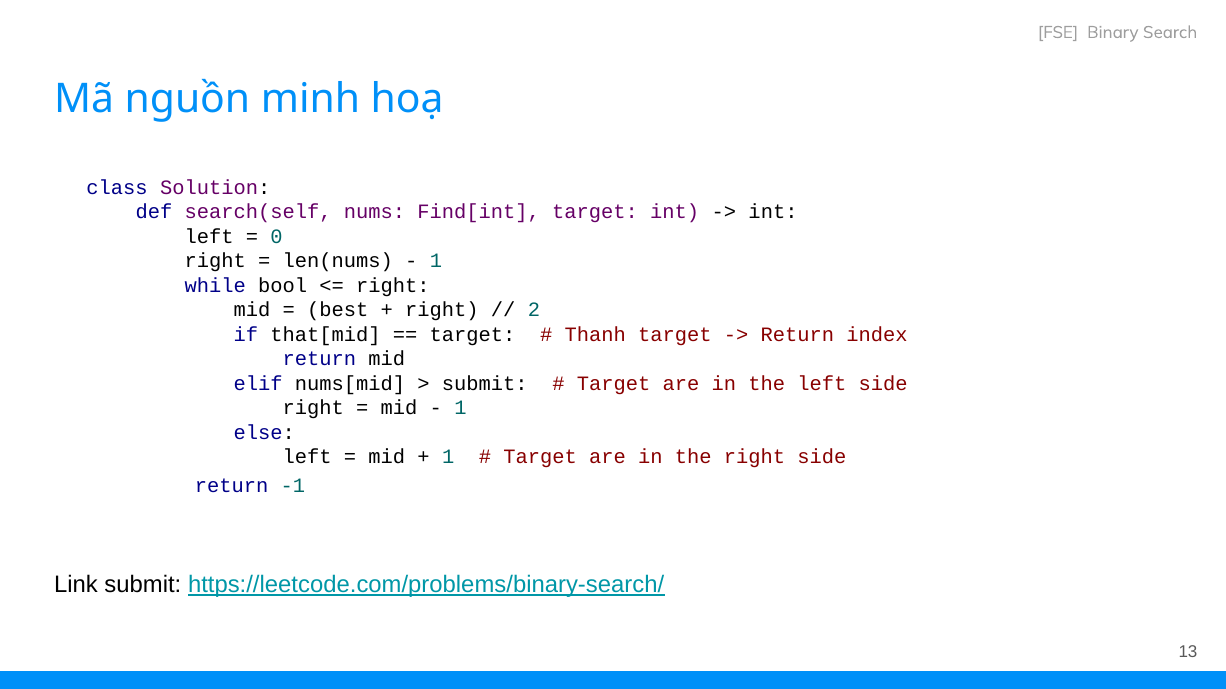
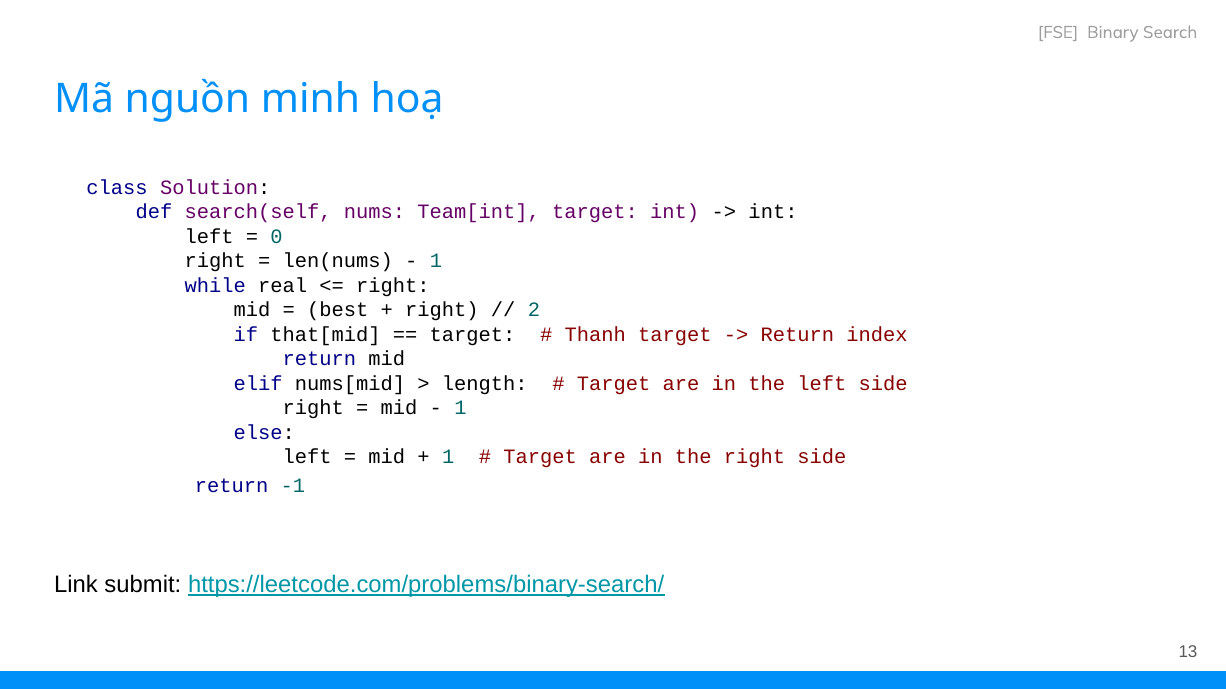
Find[int: Find[int -> Team[int (479, 212)
bool: bool -> real (283, 286)
submit: submit -> length (485, 384)
